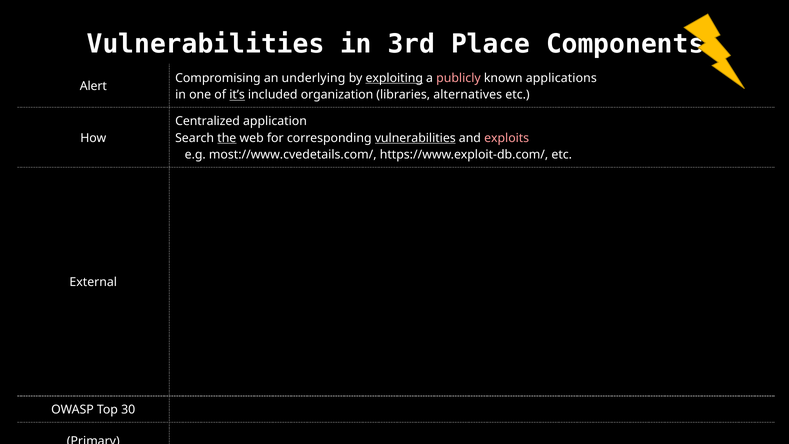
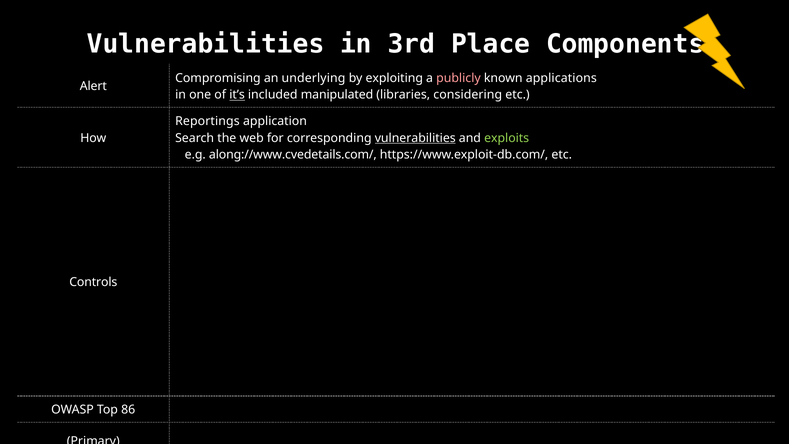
exploiting underline: present -> none (394, 78)
organization: organization -> manipulated (337, 95)
alternatives: alternatives -> considering (468, 95)
Centralized: Centralized -> Reportings (207, 121)
the underline: present -> none (227, 138)
exploits colour: pink -> light green (507, 138)
most://www.cvedetails.com/: most://www.cvedetails.com/ -> along://www.cvedetails.com/ (293, 155)
External: External -> Controls (93, 282)
30: 30 -> 86 (128, 410)
